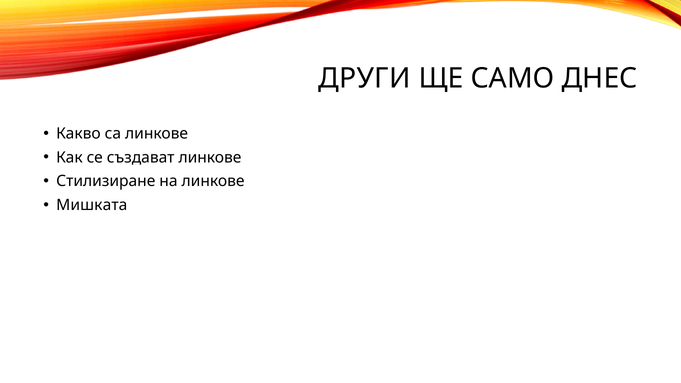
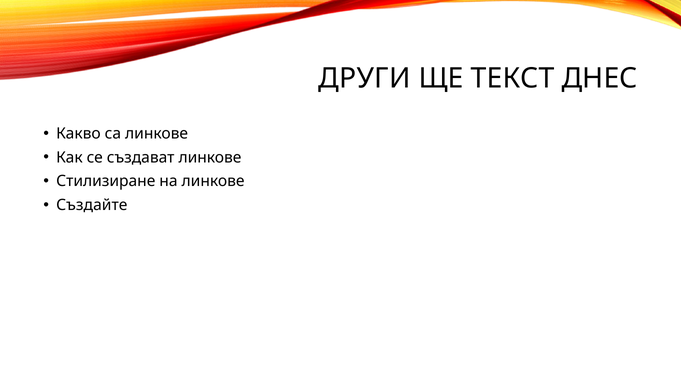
САМО: САМО -> ТЕКСТ (513, 79)
Мишката: Мишката -> Създайте (92, 205)
